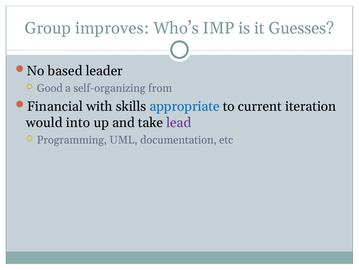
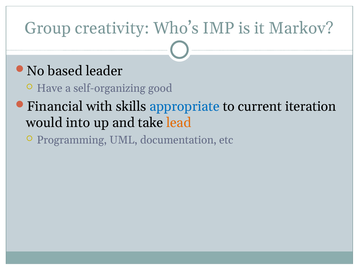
improves: improves -> creativity (112, 28)
Guesses: Guesses -> Markov (301, 28)
Good: Good -> Have (50, 88)
from: from -> good (160, 88)
lead colour: purple -> orange (179, 122)
